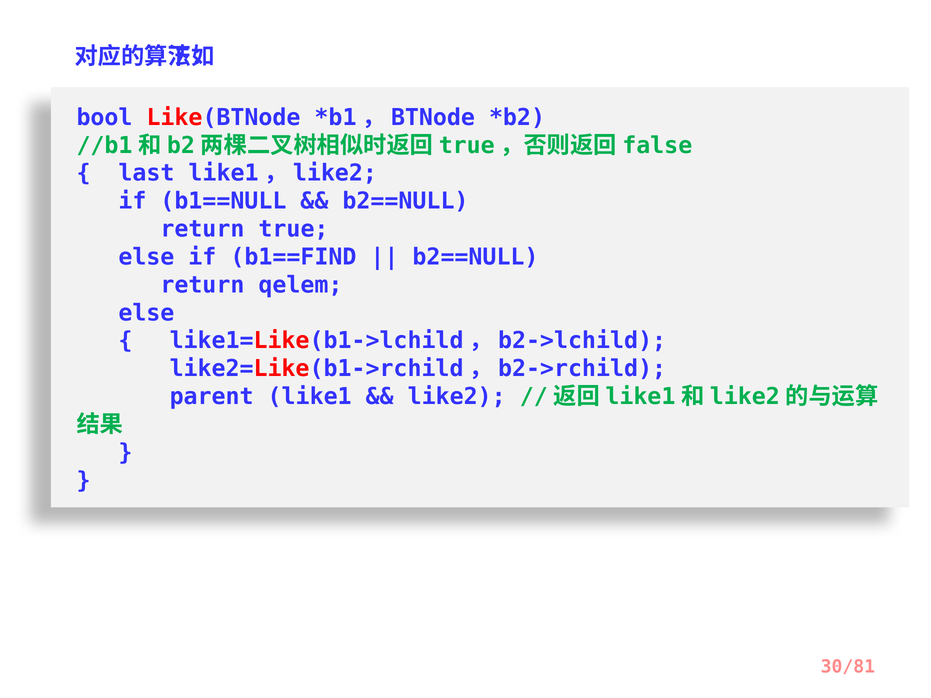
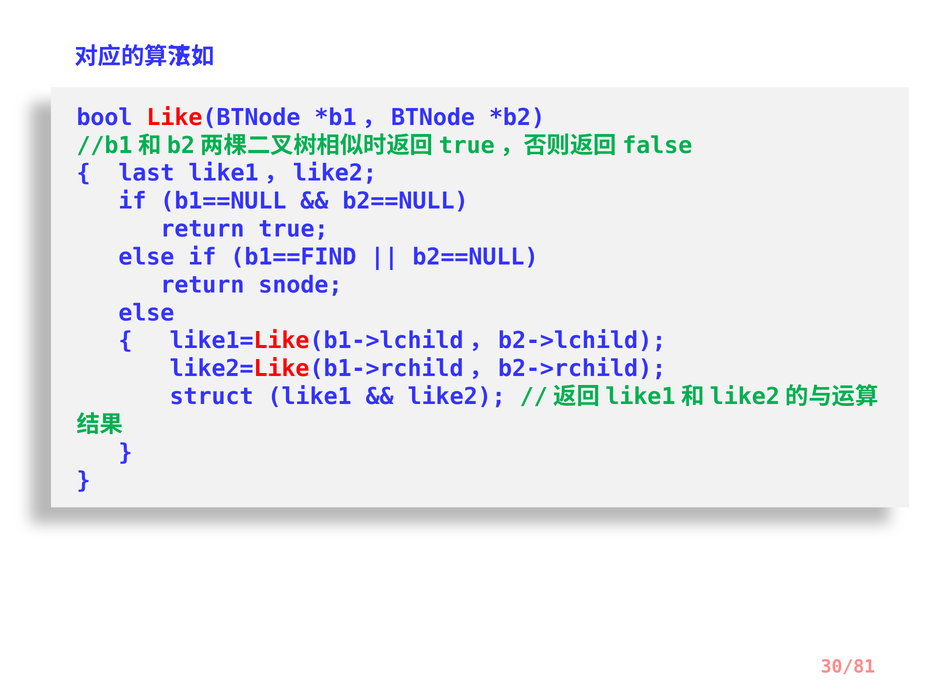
qelem: qelem -> snode (300, 285)
parent: parent -> struct (212, 397)
